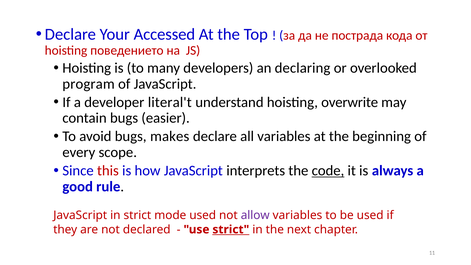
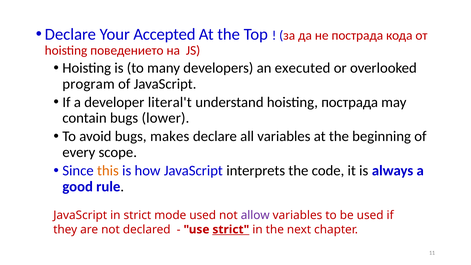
Accessed: Accessed -> Accepted (164, 34)
declaring: declaring -> executed (303, 68)
hoisting overwrite: overwrite -> пострада (350, 102)
easier: easier -> lower (165, 118)
this colour: red -> orange (108, 171)
code underline: present -> none (328, 171)
